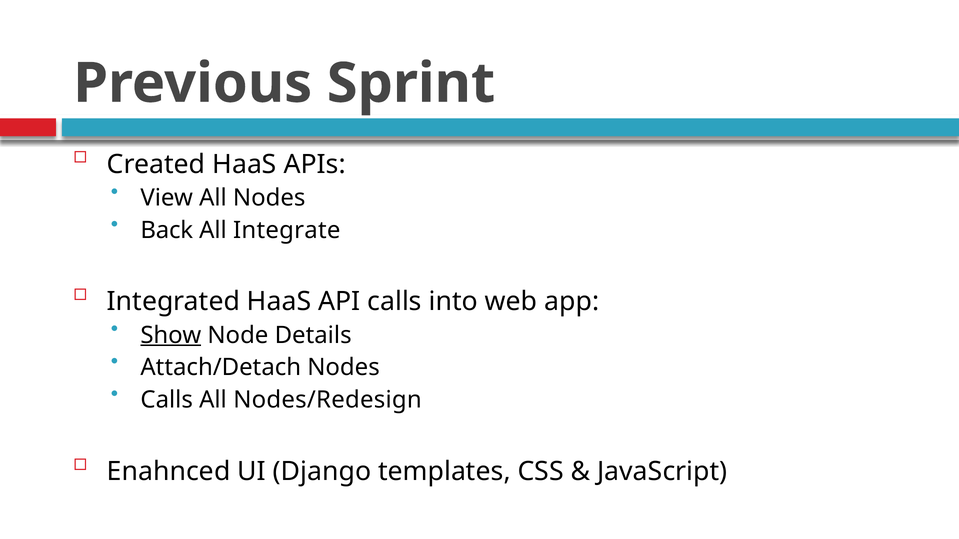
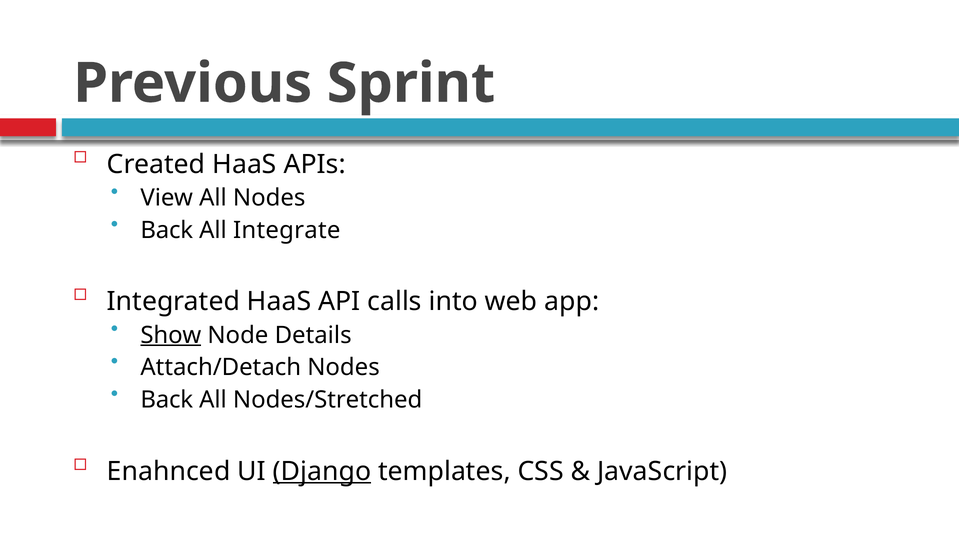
Calls: Calls -> Back (167, 400)
Nodes/Redesign: Nodes/Redesign -> Nodes/Stretched (328, 400)
Django underline: none -> present (322, 472)
